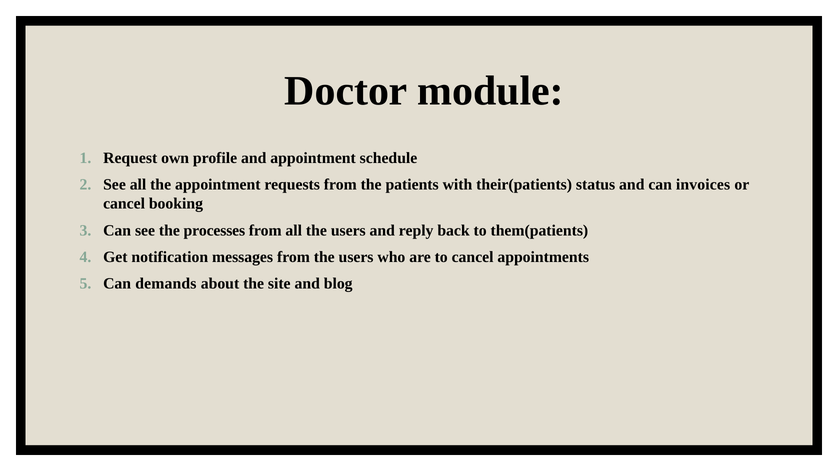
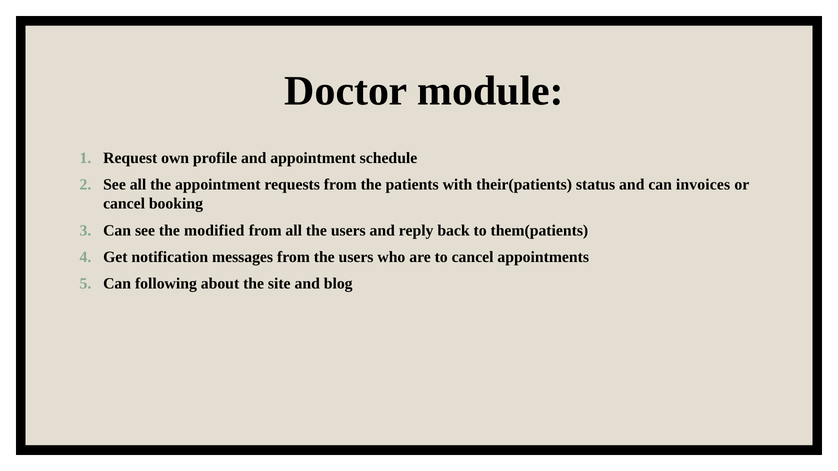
processes: processes -> modified (214, 231)
demands: demands -> following (166, 284)
